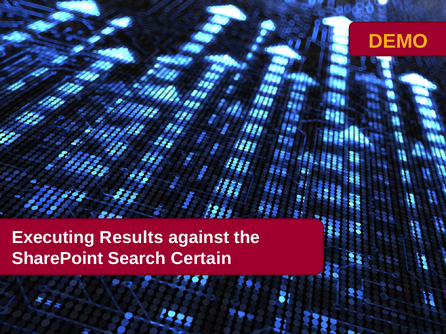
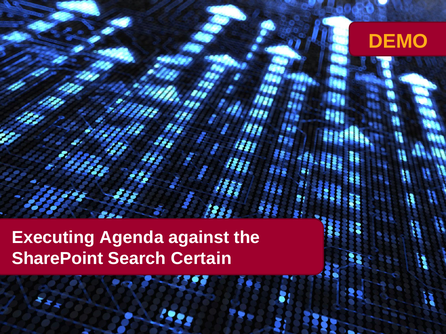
Results: Results -> Agenda (132, 238)
